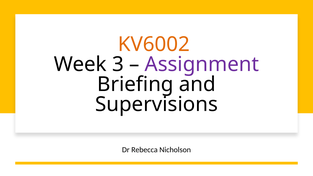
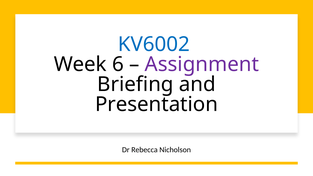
KV6002 colour: orange -> blue (154, 44)
3: 3 -> 6 (118, 64)
Supervisions: Supervisions -> Presentation (156, 104)
